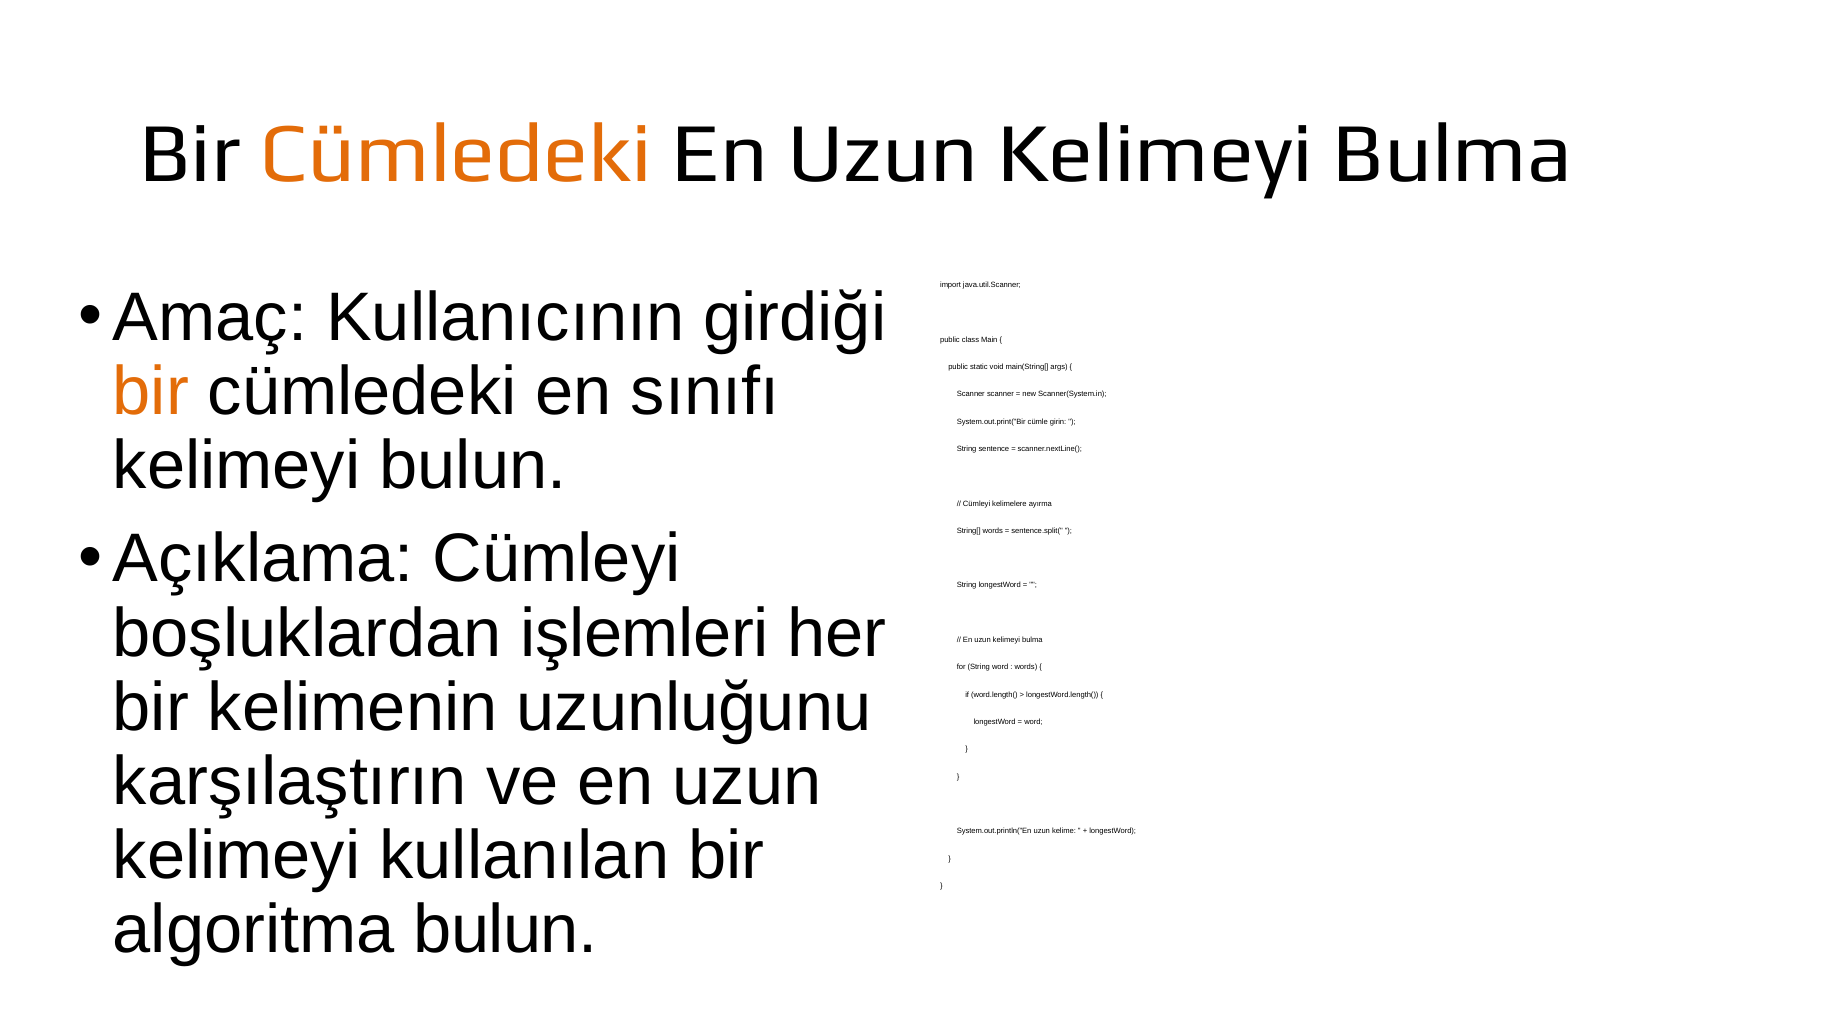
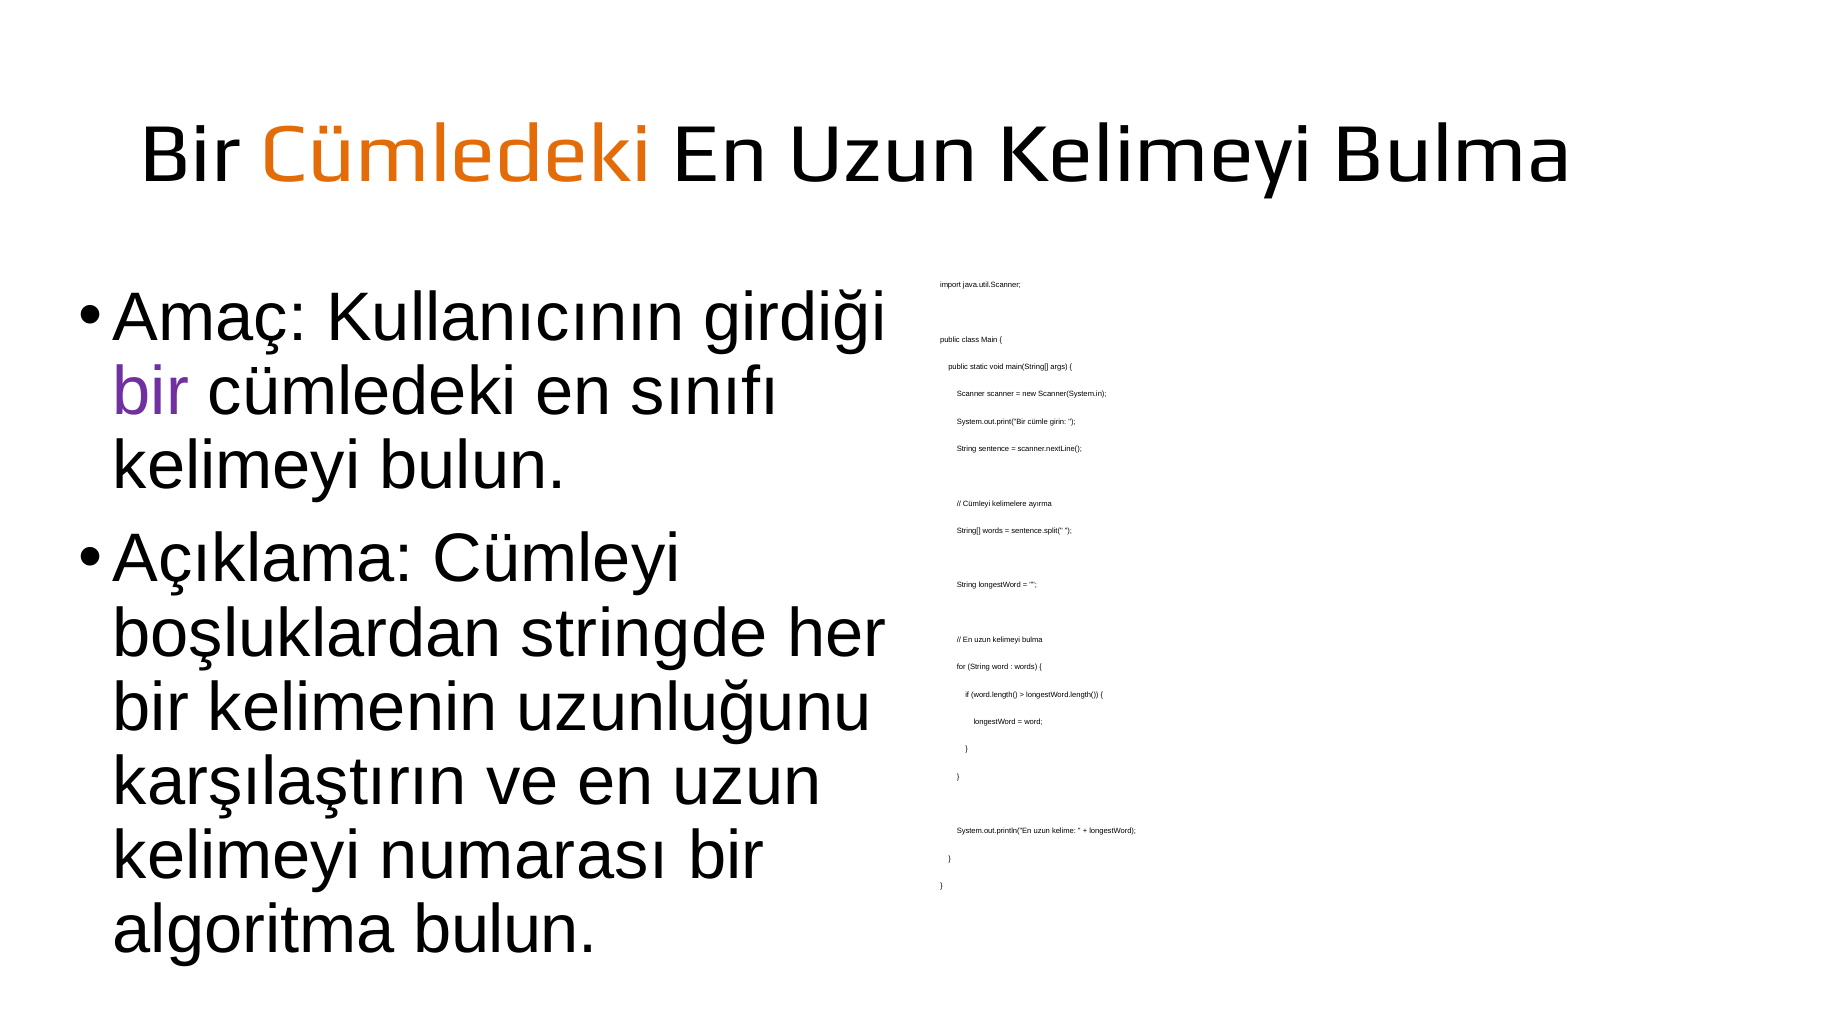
bir colour: orange -> purple (151, 392)
işlemleri: işlemleri -> stringde (644, 633)
kullanılan: kullanılan -> numarası (524, 856)
